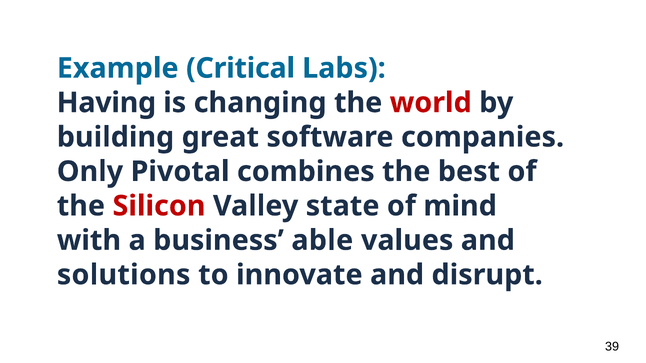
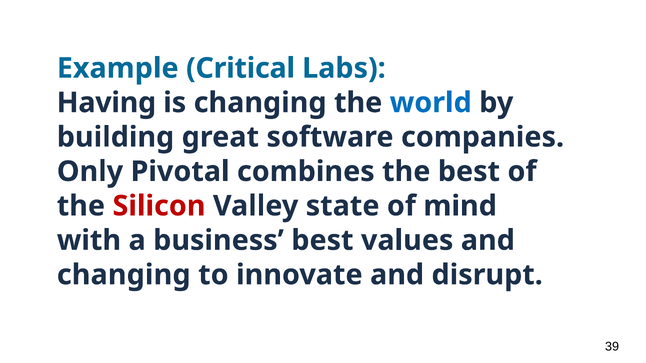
world colour: red -> blue (431, 103)
business able: able -> best (322, 241)
solutions: solutions -> changing (124, 275)
